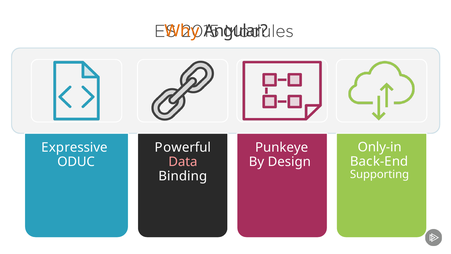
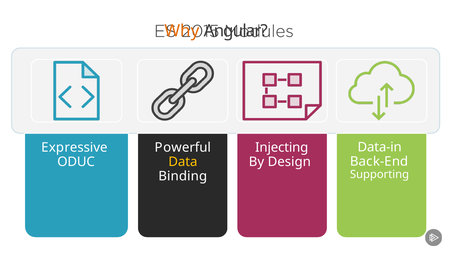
Only-in: Only-in -> Data-in (380, 147)
Punkeye: Punkeye -> Injecting (282, 147)
Data colour: pink -> yellow (183, 162)
